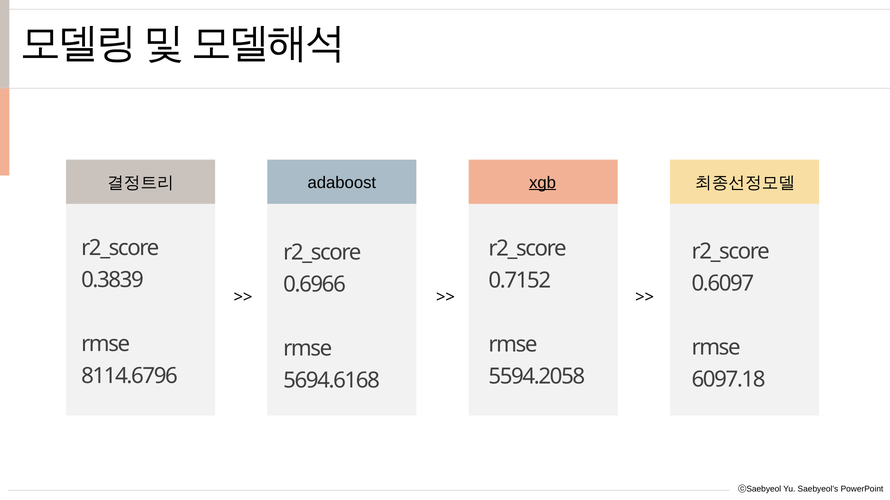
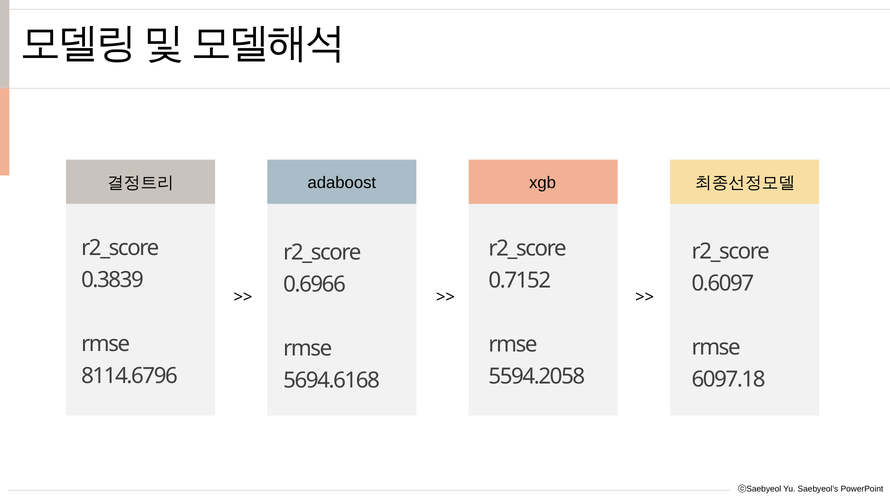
xgb underline: present -> none (543, 183)
